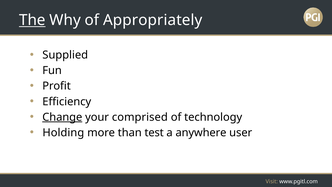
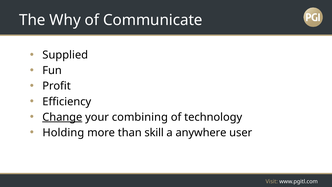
The underline: present -> none (32, 20)
Appropriately: Appropriately -> Communicate (153, 20)
comprised: comprised -> combining (140, 117)
test: test -> skill (154, 132)
